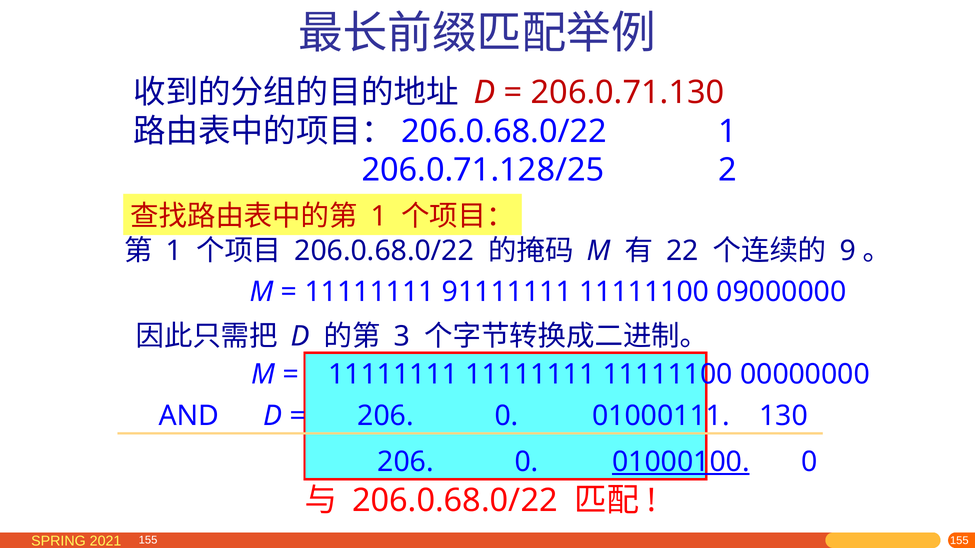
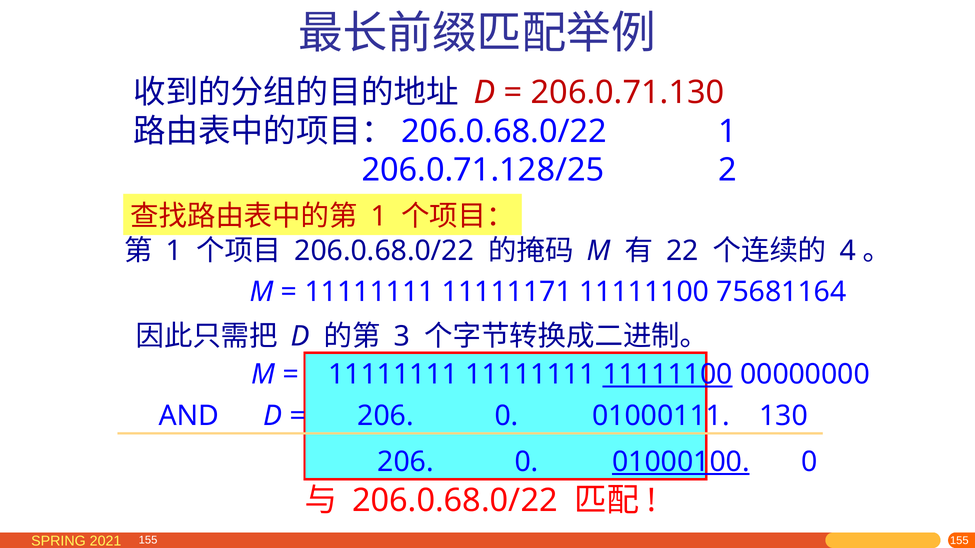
9: 9 -> 4 (848, 251)
91111111: 91111111 -> 11111171 (507, 292)
09000000: 09000000 -> 75681164 (781, 292)
11111100 underline: none -> present (668, 375)
